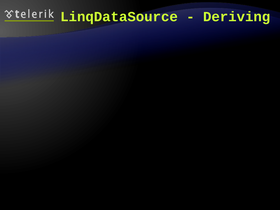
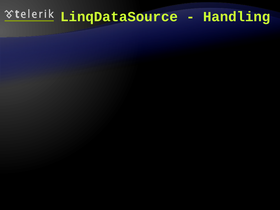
Deriving: Deriving -> Handling (237, 17)
